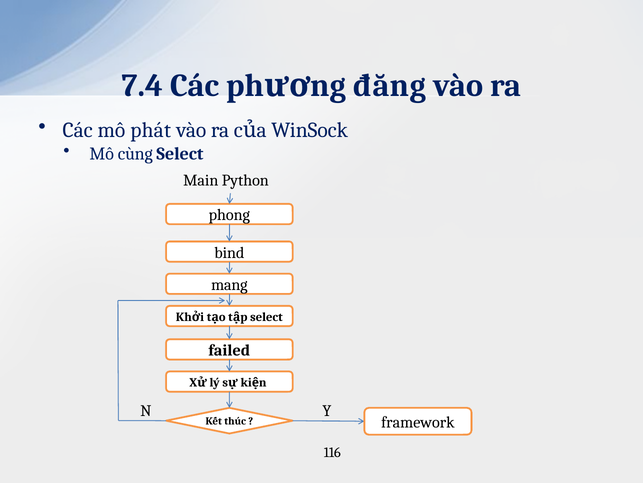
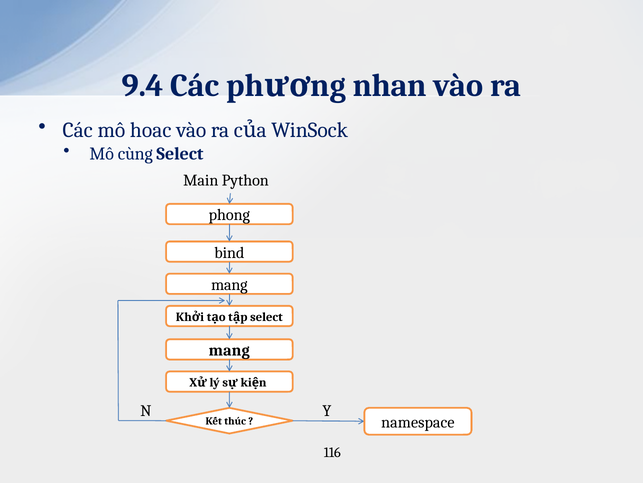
7.4: 7.4 -> 9.4 (143, 85)
đăng: đăng -> nhan (390, 85)
phát: phát -> hoac (151, 130)
failed: failed -> mang (229, 350)
framework: framework -> namespace (418, 422)
